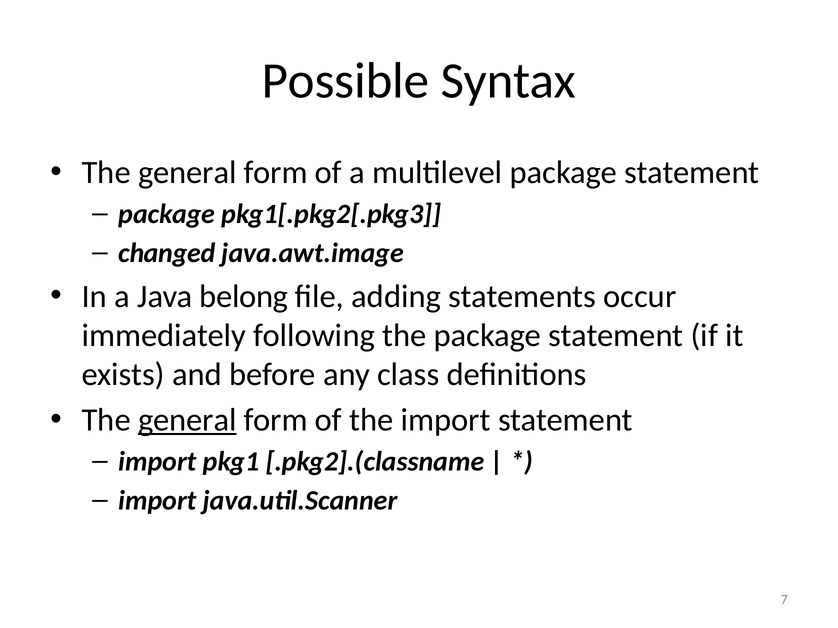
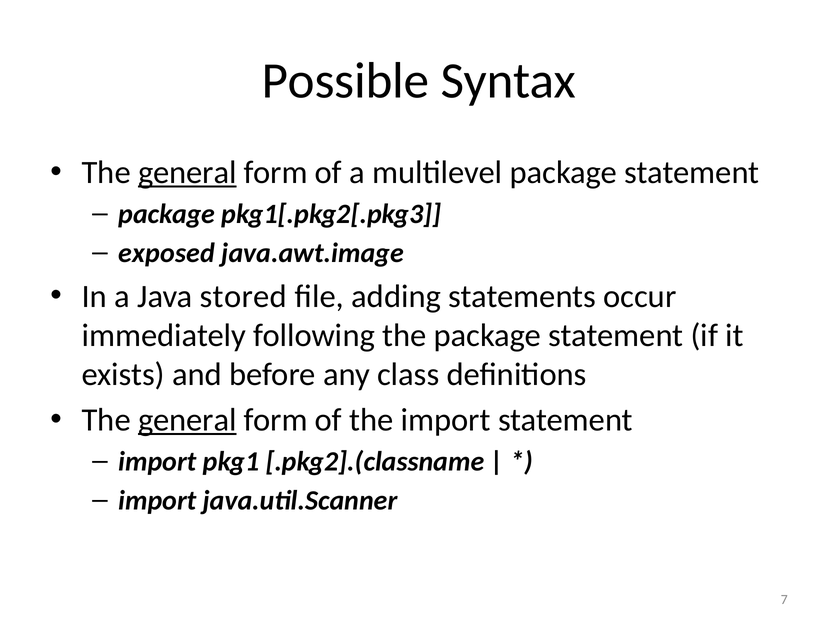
general underline: none -> present (187, 173)
changed: changed -> exposed (167, 253)
belong: belong -> stored (243, 297)
